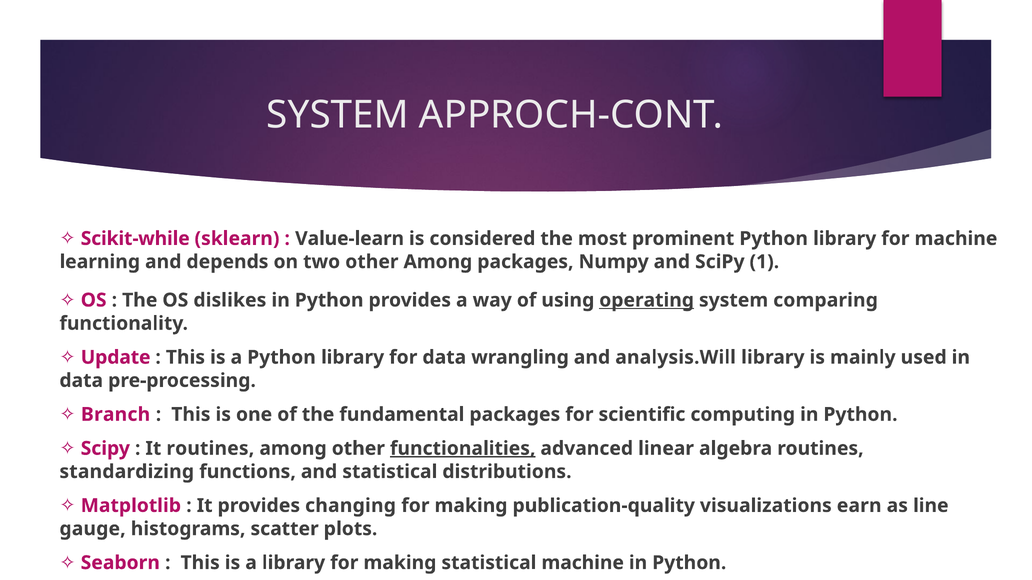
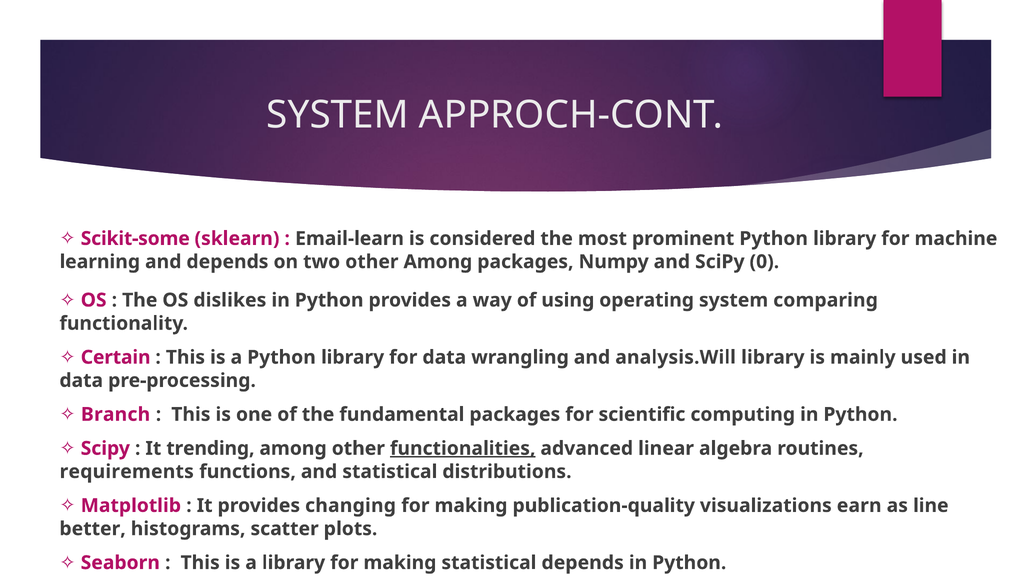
Scikit-while: Scikit-while -> Scikit-some (135, 239)
Value-learn: Value-learn -> Email-learn (350, 239)
1: 1 -> 0 (764, 262)
operating underline: present -> none (647, 300)
Update: Update -> Certain (116, 358)
It routines: routines -> trending (210, 449)
standardizing: standardizing -> requirements (127, 472)
gauge: gauge -> better (93, 529)
statistical machine: machine -> depends (583, 563)
